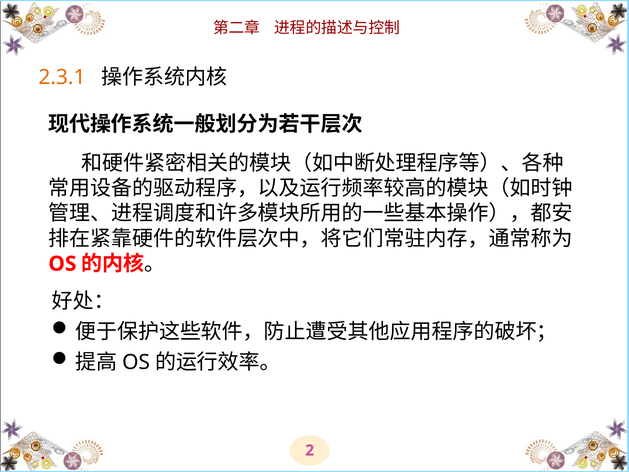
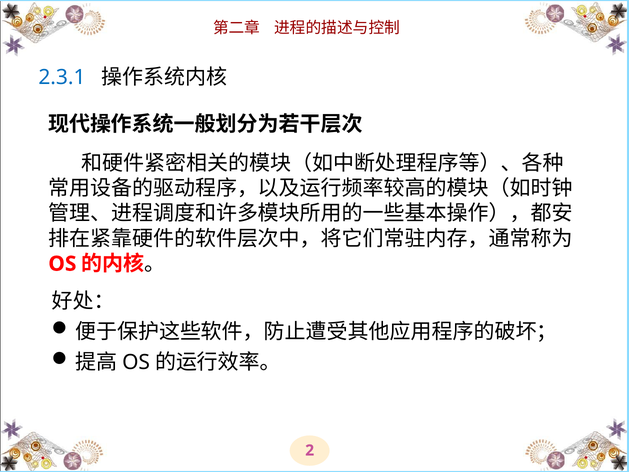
2.3.1 colour: orange -> blue (62, 77)
